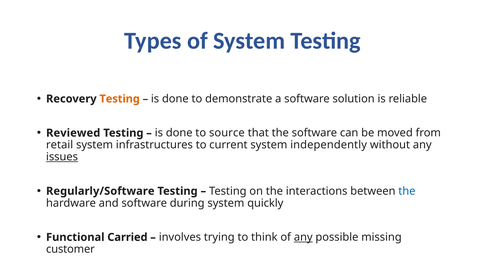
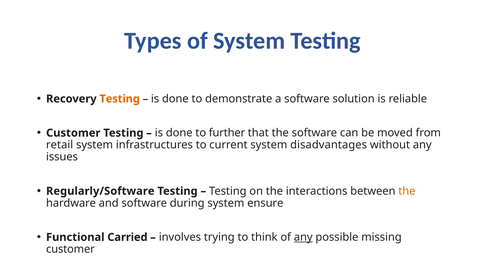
Reviewed: Reviewed -> Customer (73, 133)
source: source -> further (227, 133)
independently: independently -> disadvantages (329, 145)
issues underline: present -> none (62, 157)
the colour: blue -> orange (407, 191)
quickly: quickly -> ensure (265, 203)
